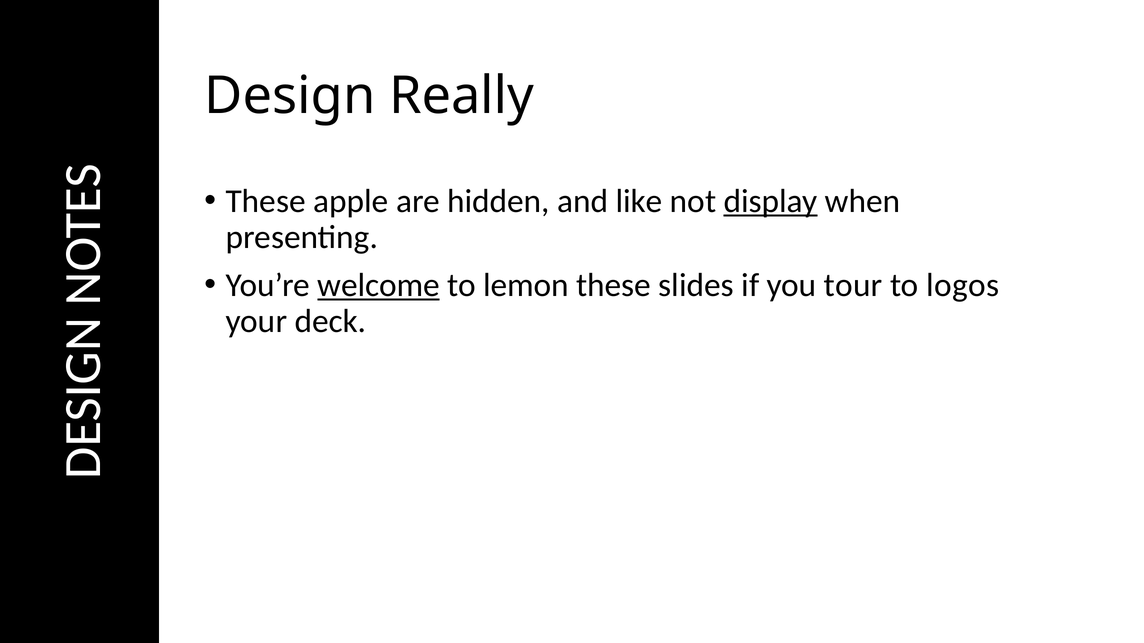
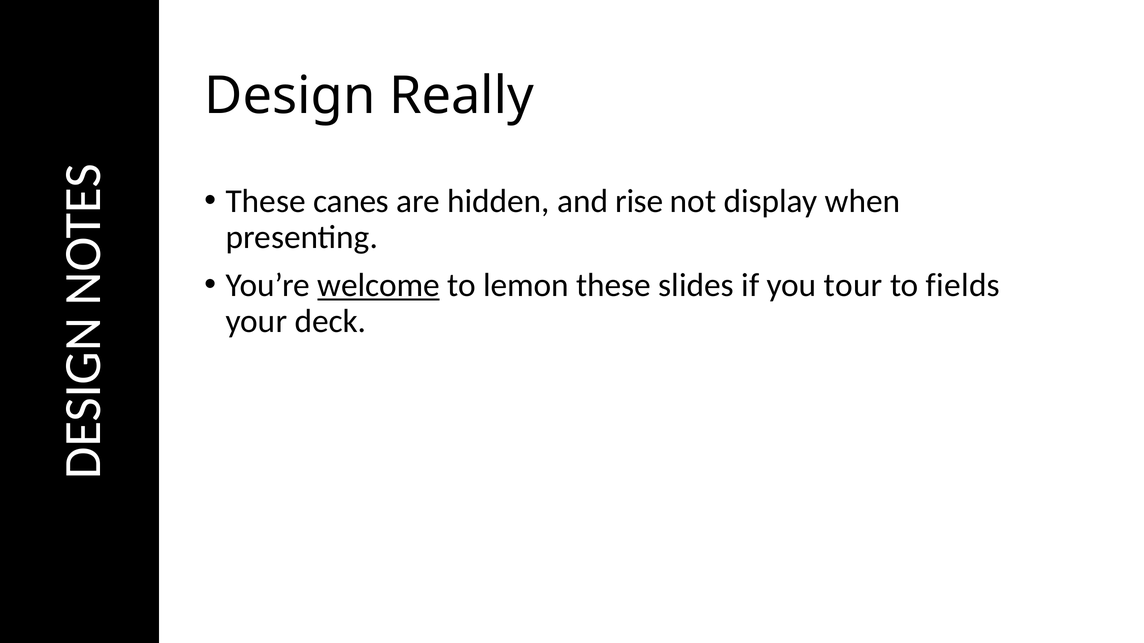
apple: apple -> canes (351, 201)
like: like -> rise (639, 201)
display underline: present -> none (771, 201)
logos: logos -> fields (963, 285)
